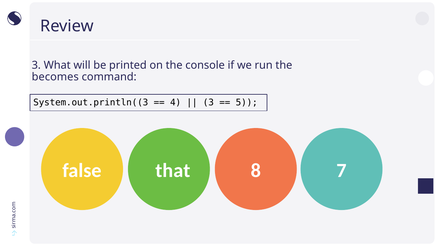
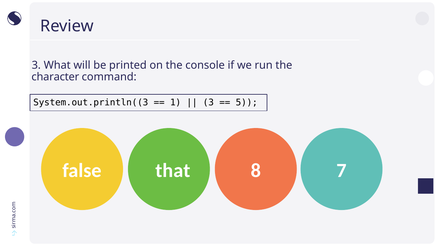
becomes: becomes -> character (55, 77)
4: 4 -> 1 (176, 102)
